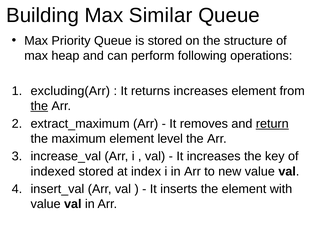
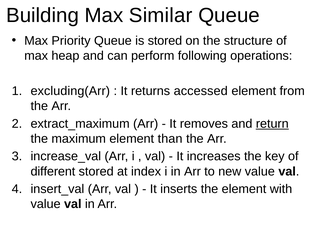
returns increases: increases -> accessed (201, 91)
the underline: present -> none (39, 106)
level: level -> than (170, 139)
indexed: indexed -> different (53, 172)
